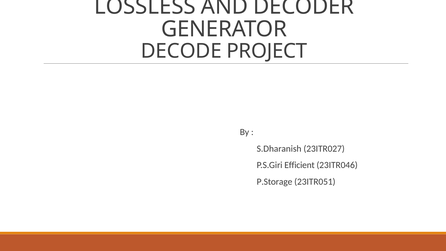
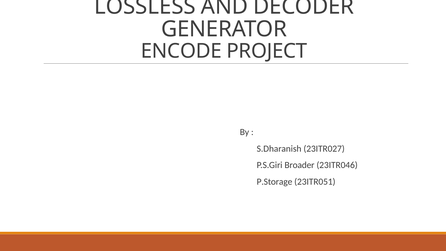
DECODE: DECODE -> ENCODE (181, 51)
Efficient: Efficient -> Broader (300, 165)
